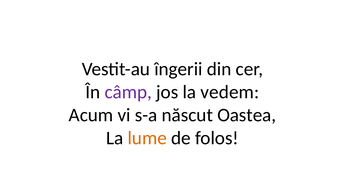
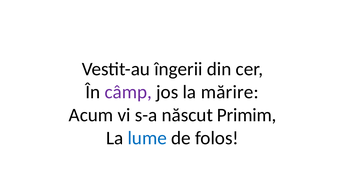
vedem: vedem -> mărire (230, 92)
Oastea: Oastea -> Primim (247, 115)
lume colour: orange -> blue (147, 138)
